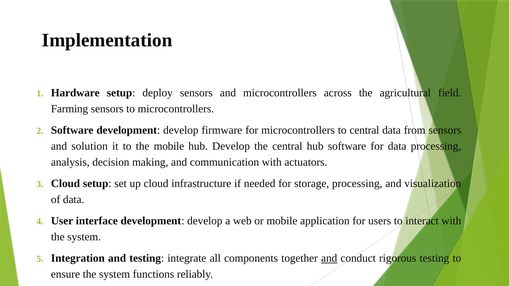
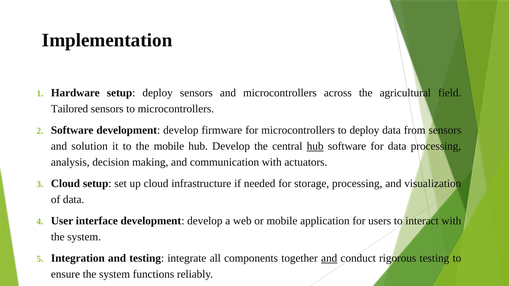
Farming: Farming -> Tailored (70, 109)
to central: central -> deploy (364, 130)
hub underline: none -> present (315, 146)
